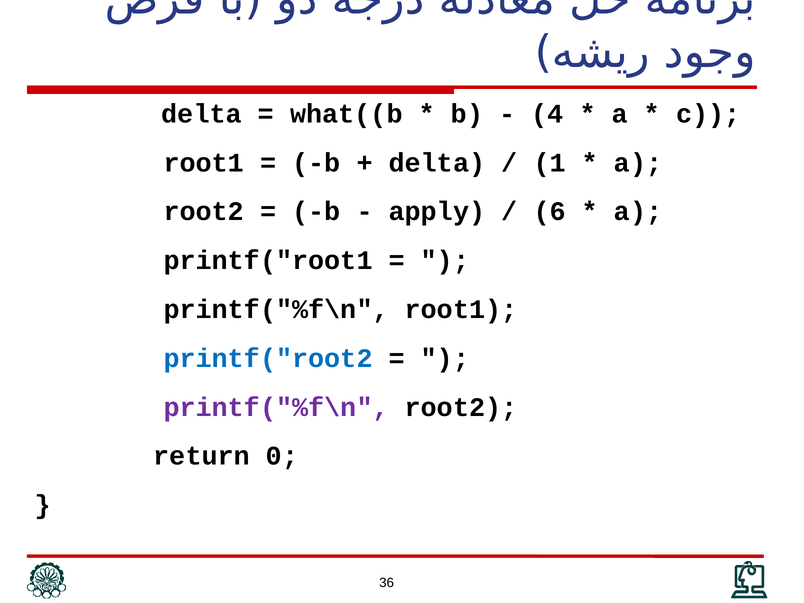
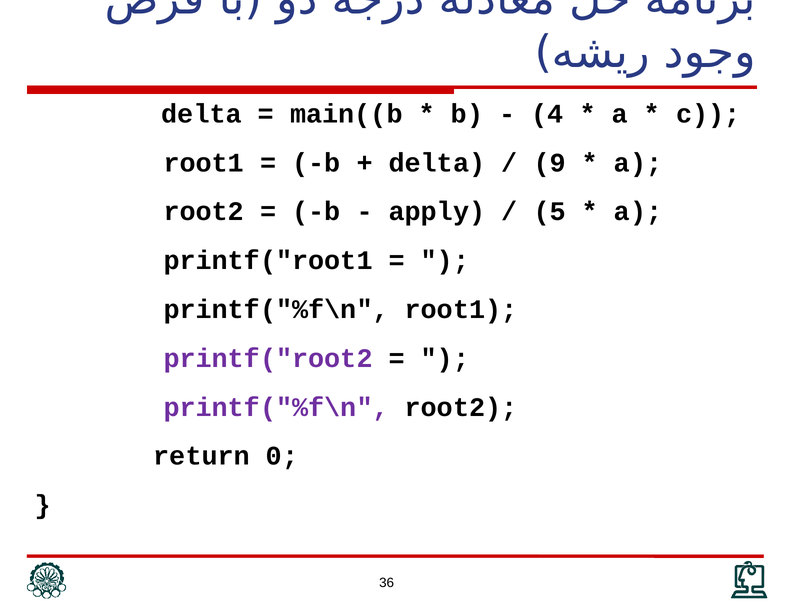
what((b: what((b -> main((b (346, 114)
1: 1 -> 9 (550, 163)
6: 6 -> 5 (550, 212)
printf("root2 colour: blue -> purple (268, 358)
